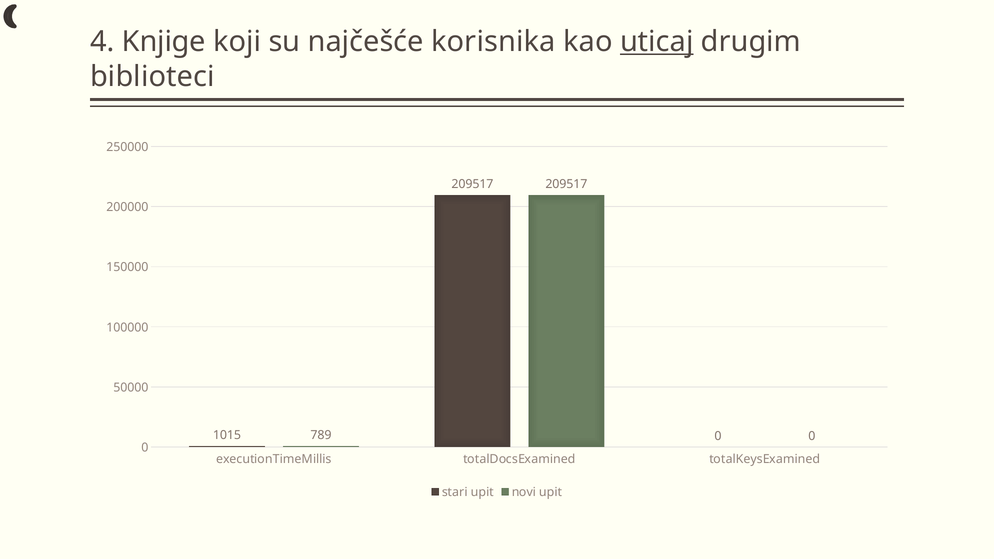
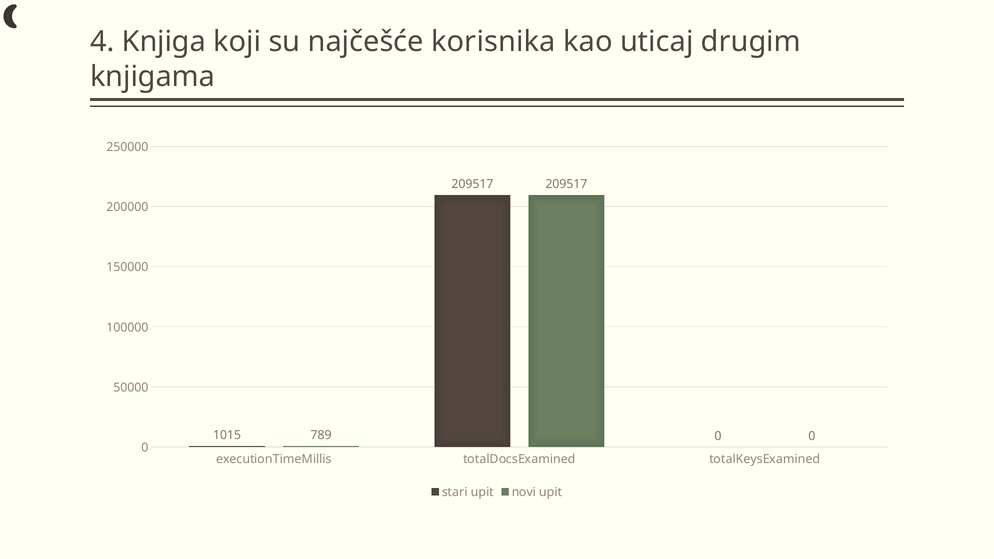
Knjige: Knjige -> Knjiga (164, 42)
uticaj underline: present -> none (657, 42)
biblioteci: biblioteci -> knjigama (153, 77)
